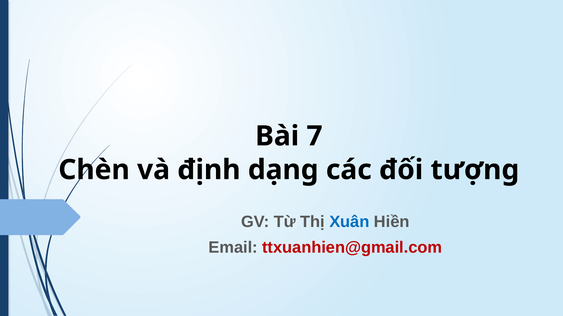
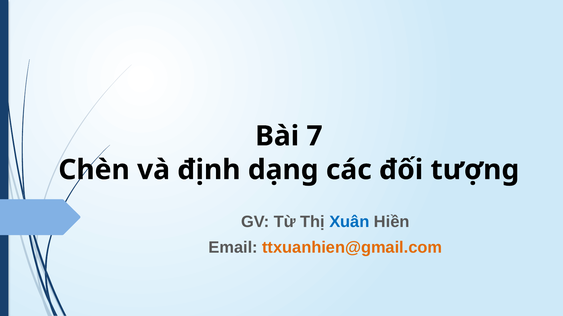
ttxuanhien@gmail.com colour: red -> orange (352, 248)
